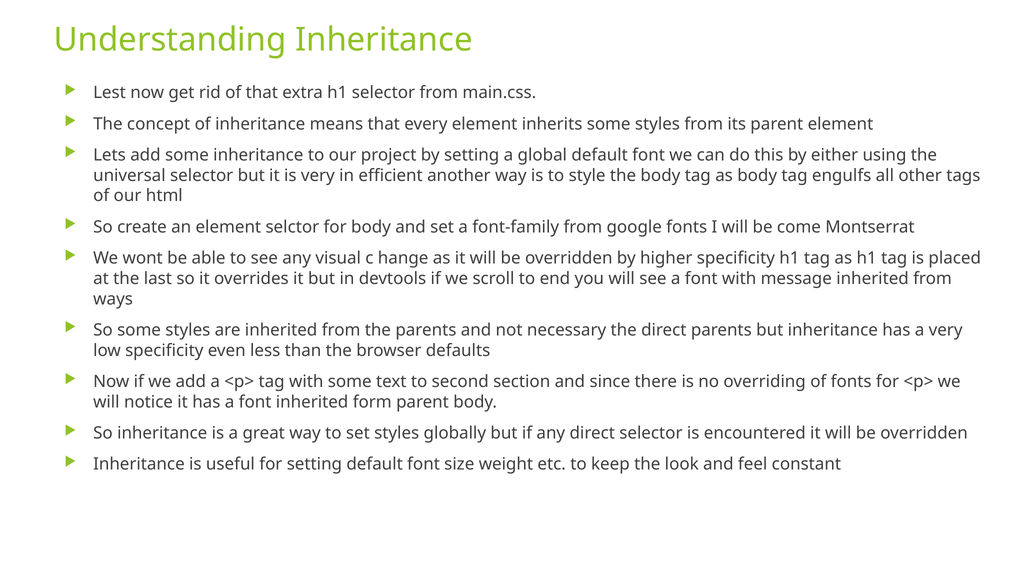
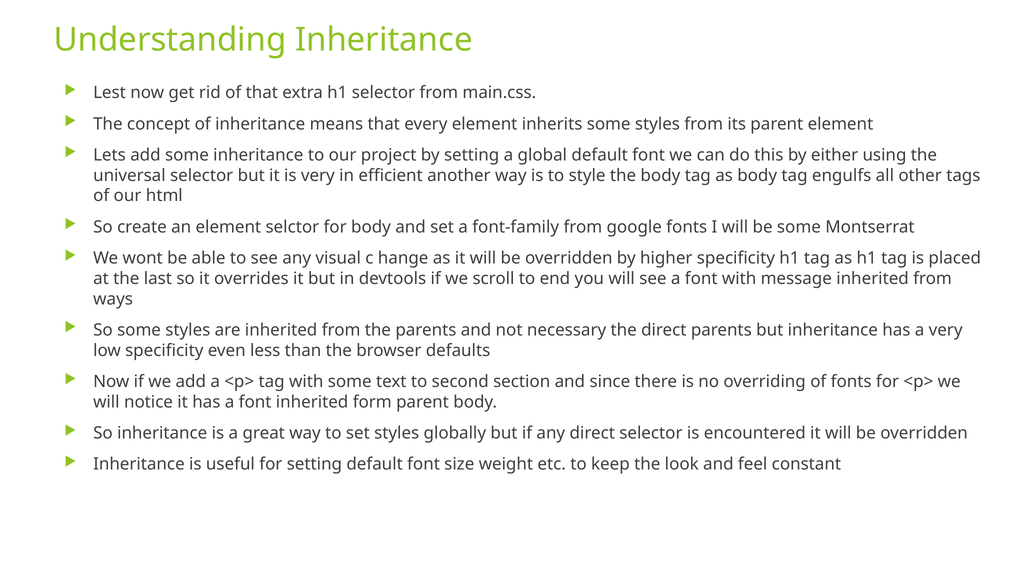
be come: come -> some (799, 227)
